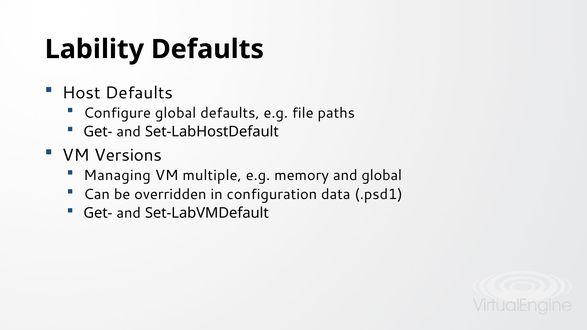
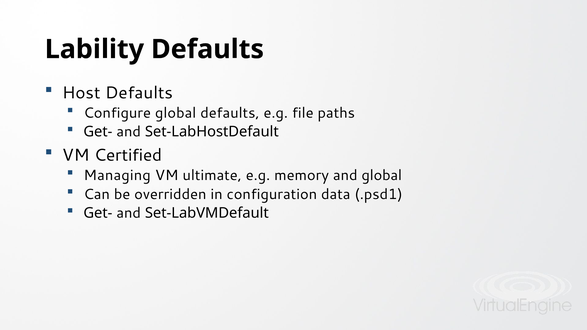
Versions: Versions -> Certified (128, 155)
multiple: multiple -> ultimate (212, 175)
